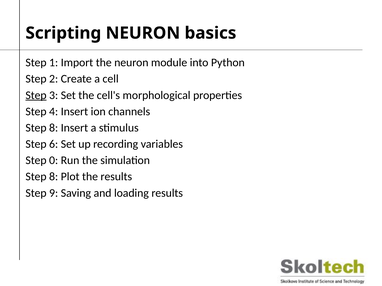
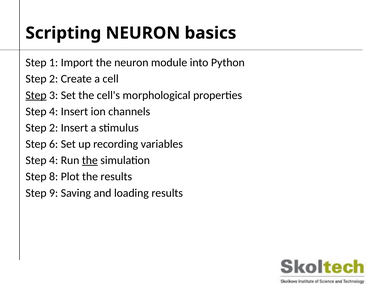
8: 8 -> 2 (54, 128)
0: 0 -> 4 (54, 161)
the underline: none -> present (90, 161)
